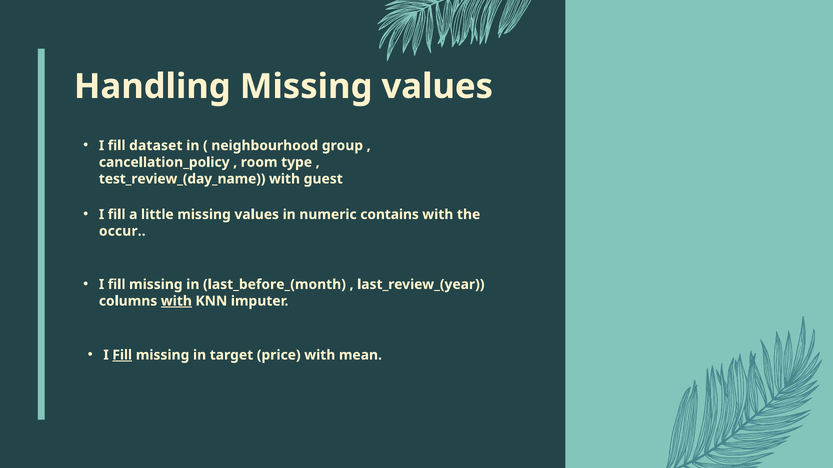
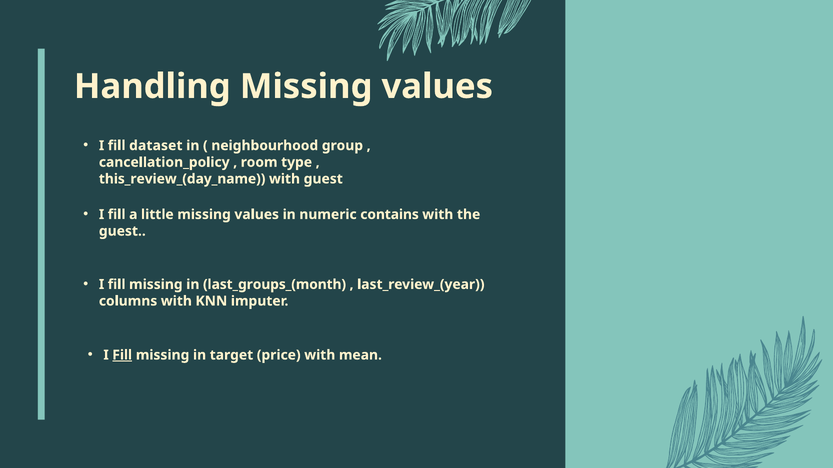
test_review_(day_name: test_review_(day_name -> this_review_(day_name (182, 179)
occur: occur -> guest (122, 231)
last_before_(month: last_before_(month -> last_groups_(month (275, 285)
with underline: present -> none (176, 301)
